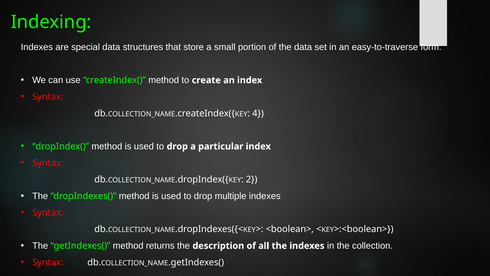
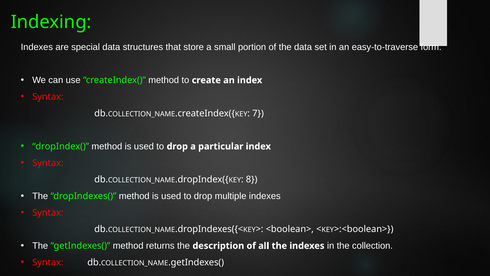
4: 4 -> 7 (258, 113)
2: 2 -> 8 (252, 179)
